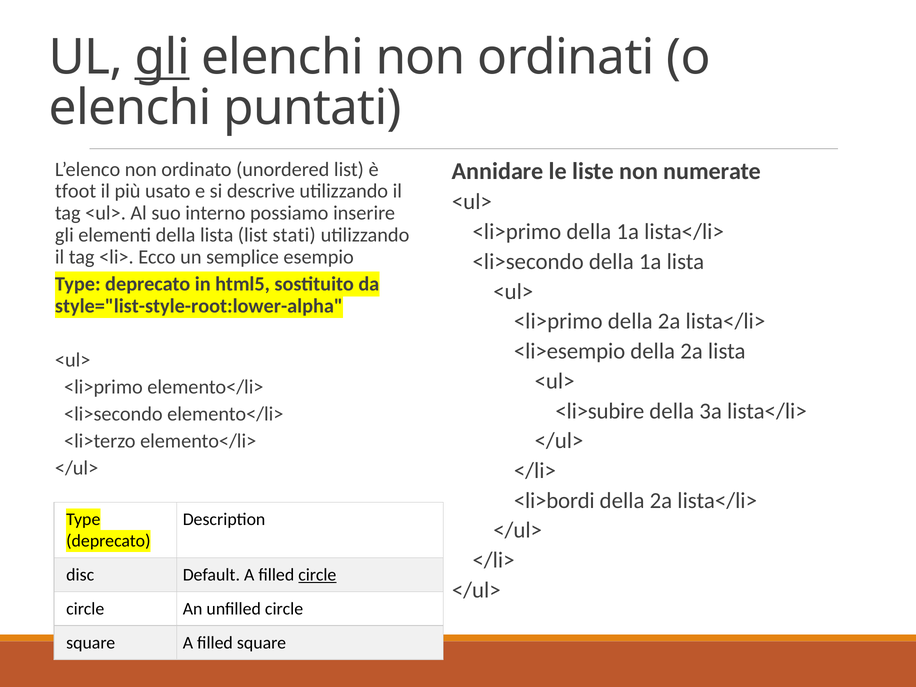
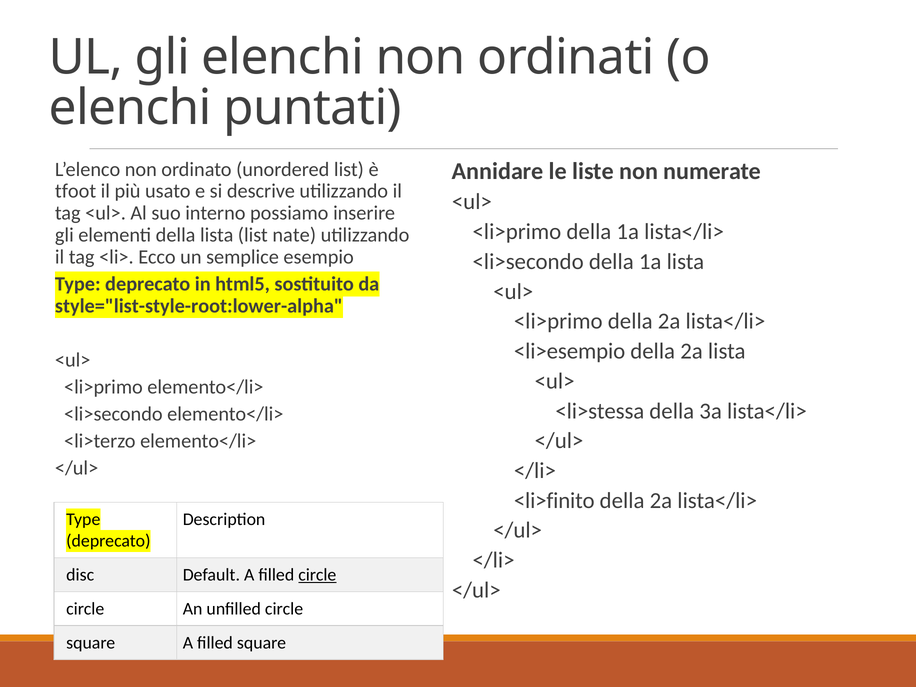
gli underline: present -> none (162, 57)
stati: stati -> nate (294, 235)
<li>subire: <li>subire -> <li>stessa (600, 411)
<li>bordi: <li>bordi -> <li>finito (554, 501)
